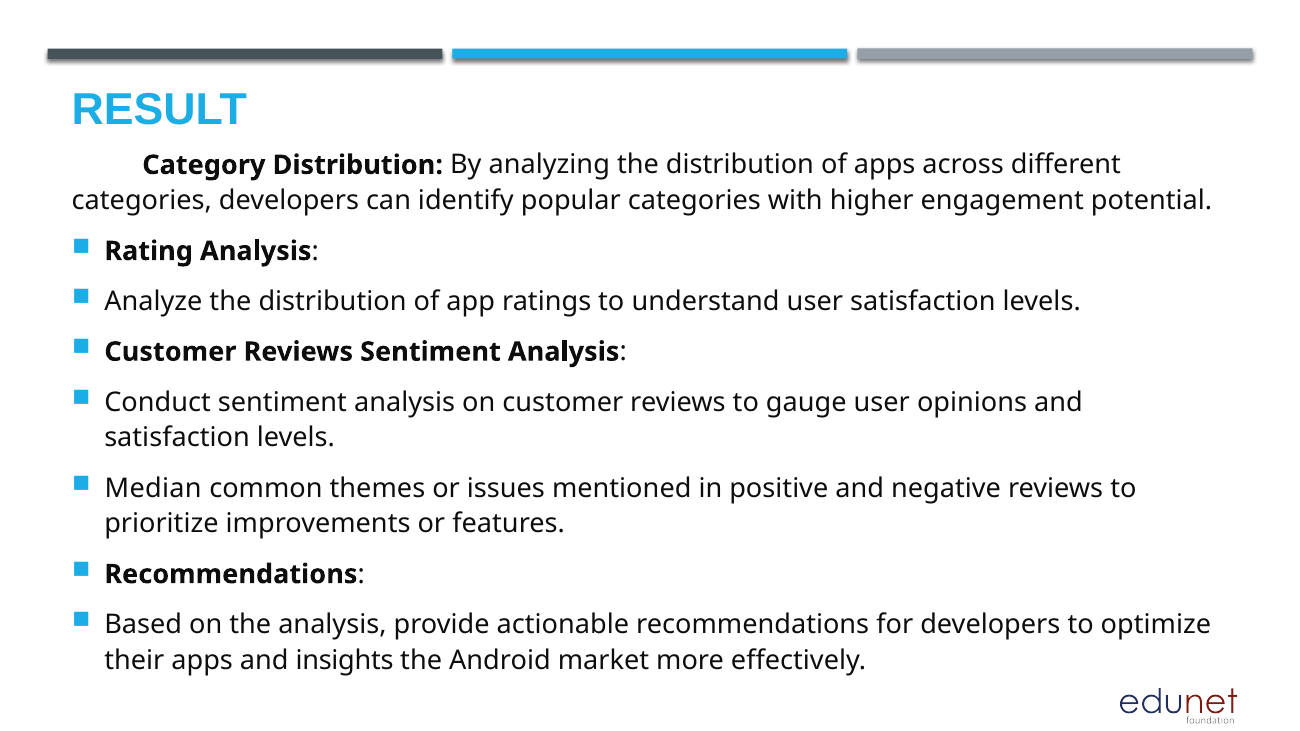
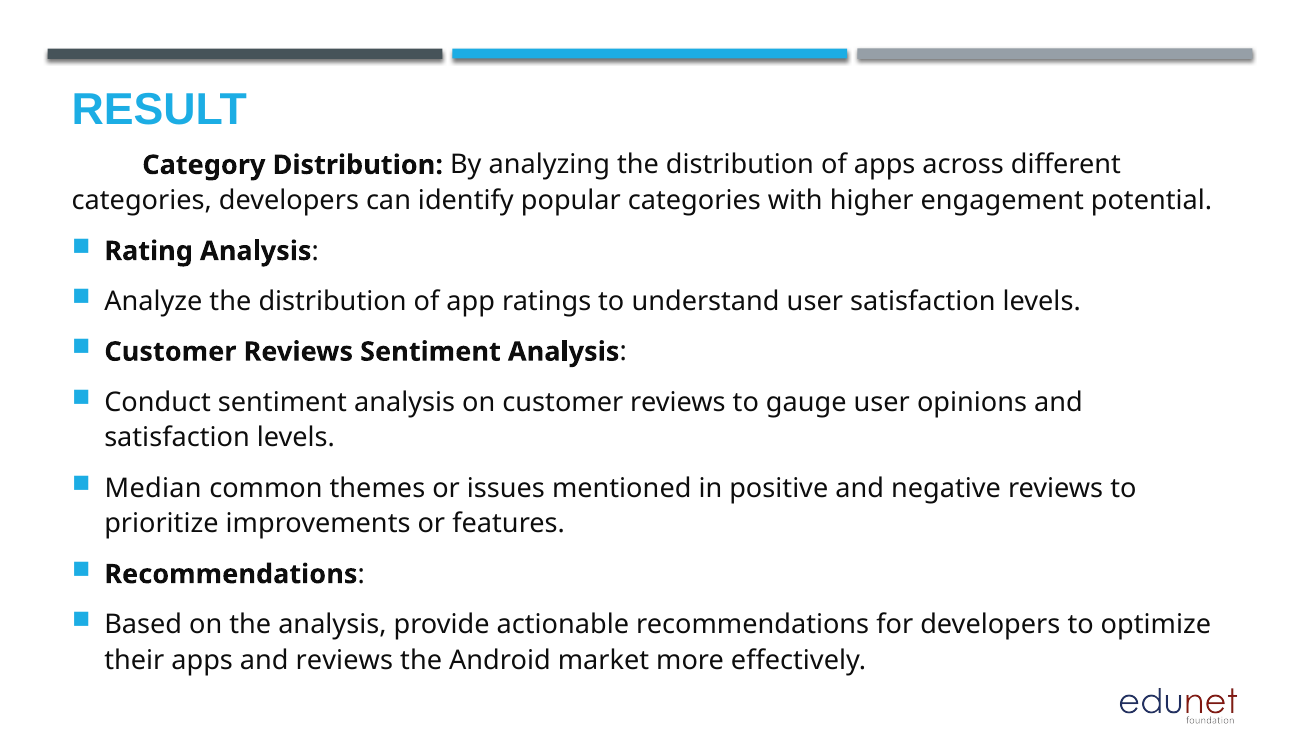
and insights: insights -> reviews (344, 661)
